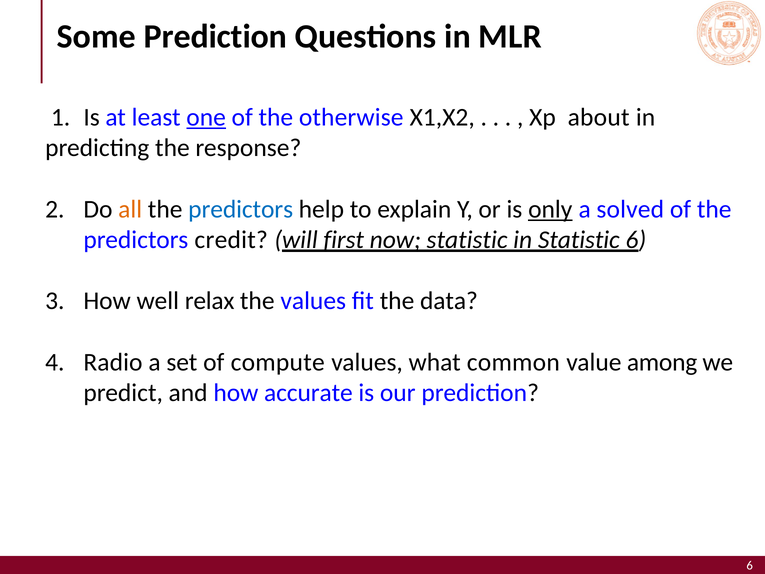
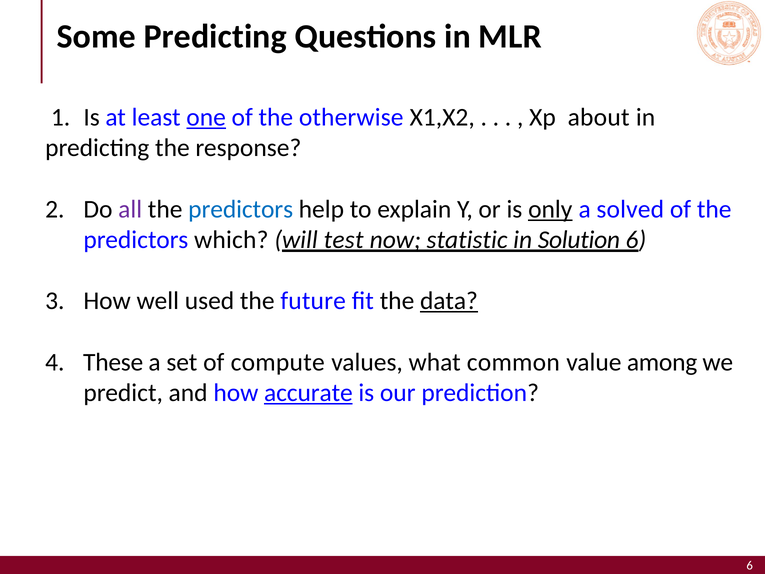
Some Prediction: Prediction -> Predicting (215, 37)
all colour: orange -> purple (130, 209)
credit: credit -> which (231, 240)
first: first -> test (344, 240)
in Statistic: Statistic -> Solution (579, 240)
relax: relax -> used (209, 301)
the values: values -> future (313, 301)
data underline: none -> present (449, 301)
Radio: Radio -> These (113, 362)
accurate underline: none -> present (308, 393)
